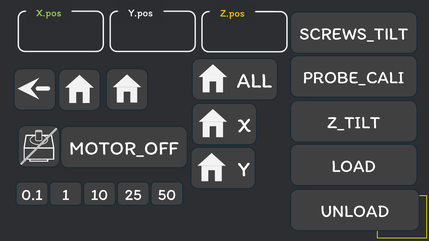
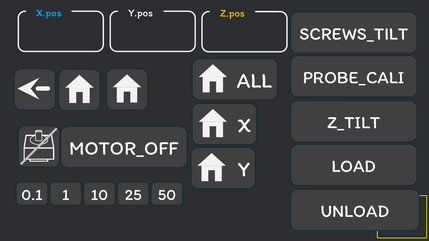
X.pos colour: light green -> light blue (49, 13)
